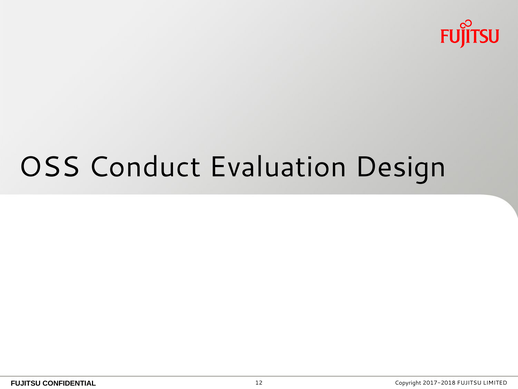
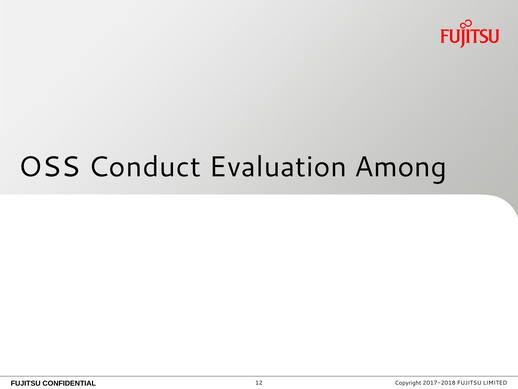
Design: Design -> Among (401, 167)
